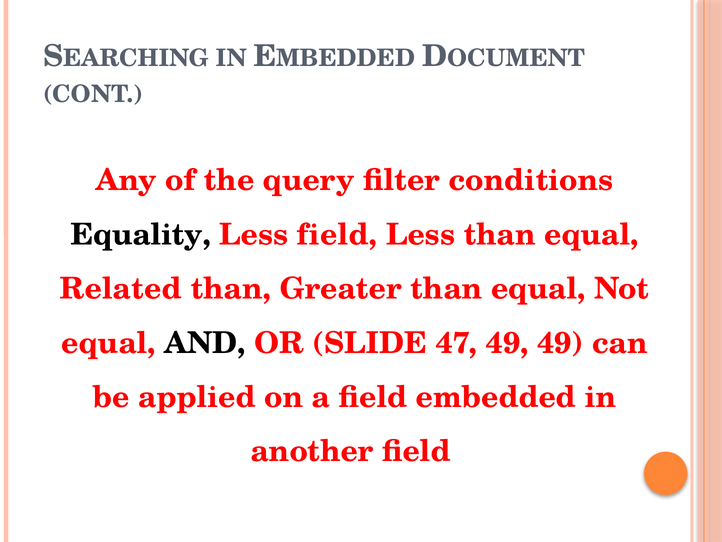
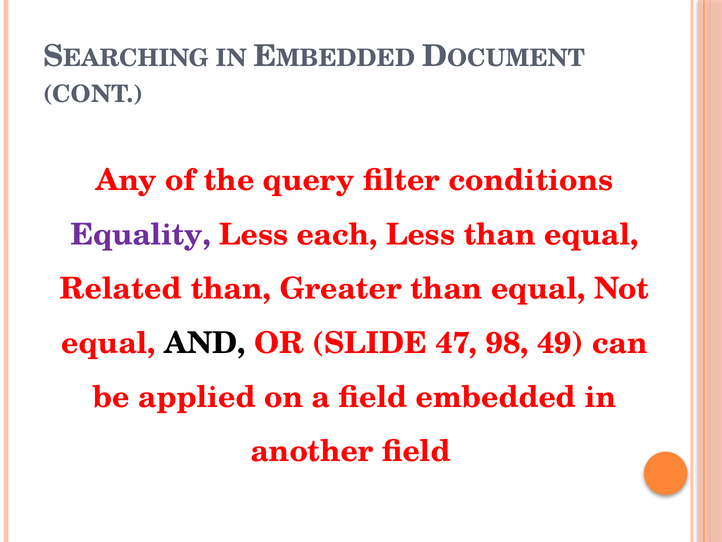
Equality colour: black -> purple (141, 235)
Less field: field -> each (337, 235)
47 49: 49 -> 98 (507, 343)
